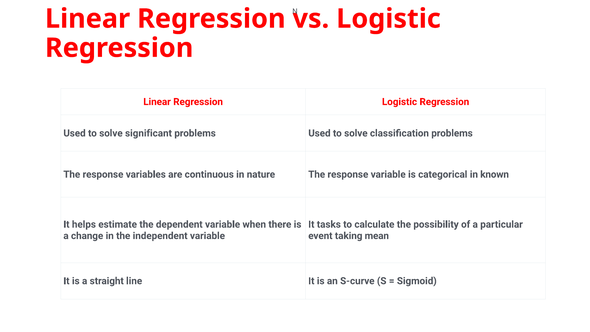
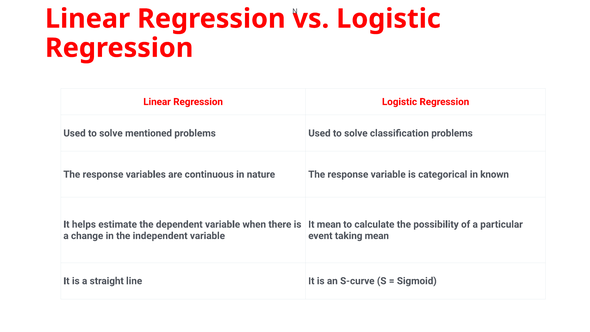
significant: significant -> mentioned (149, 133)
It tasks: tasks -> mean (329, 224)
